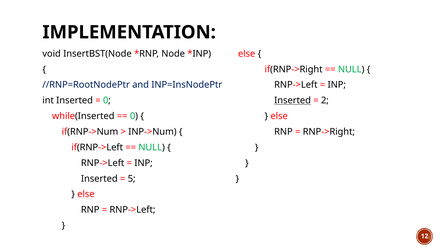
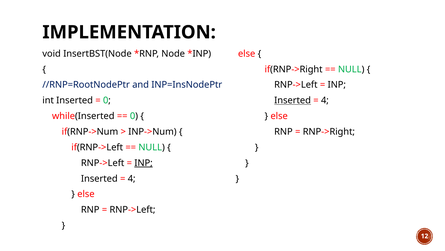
2: 2 -> 4 (325, 100)
INP underline: none -> present (144, 163)
5: 5 -> 4 (132, 178)
